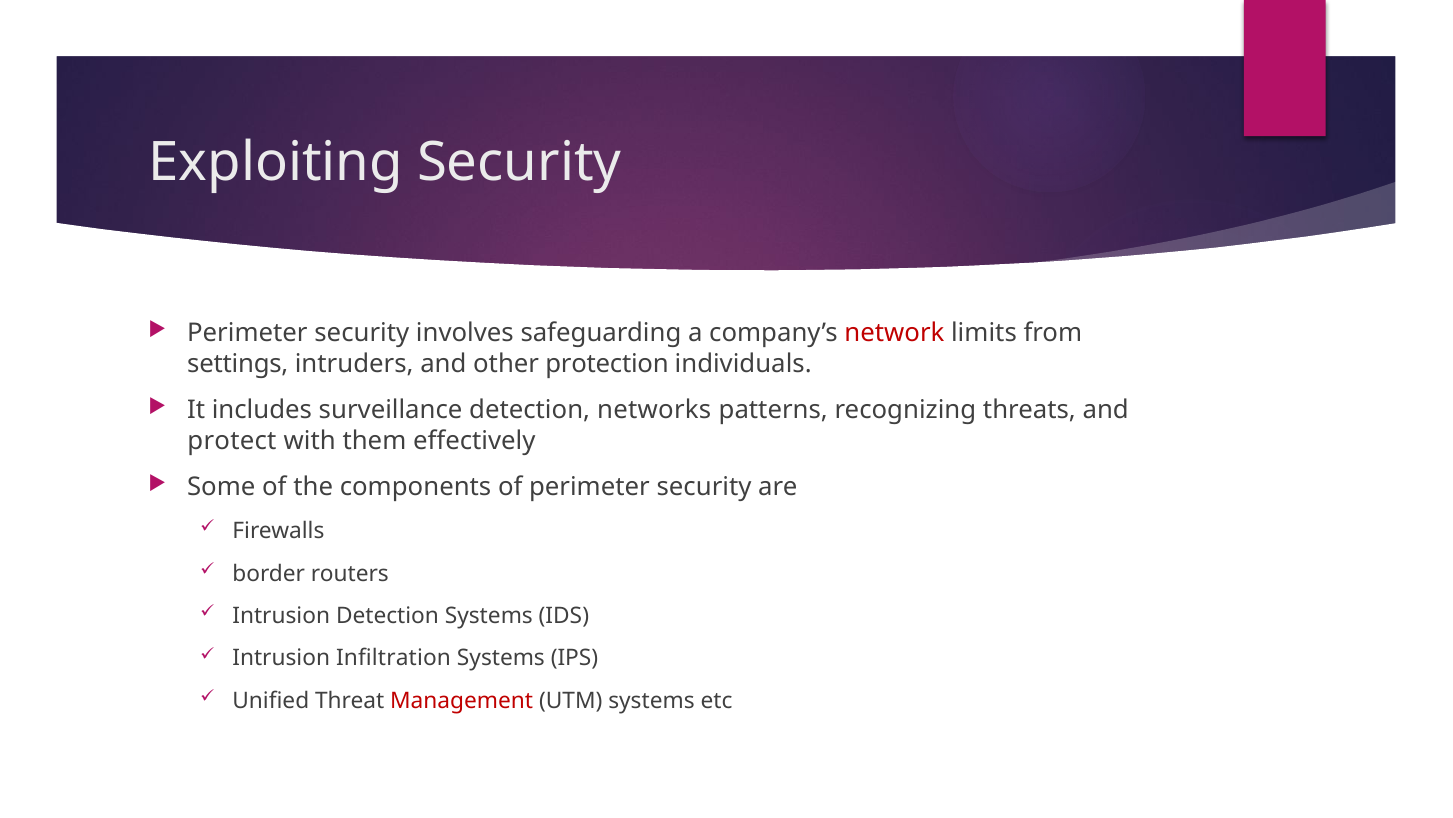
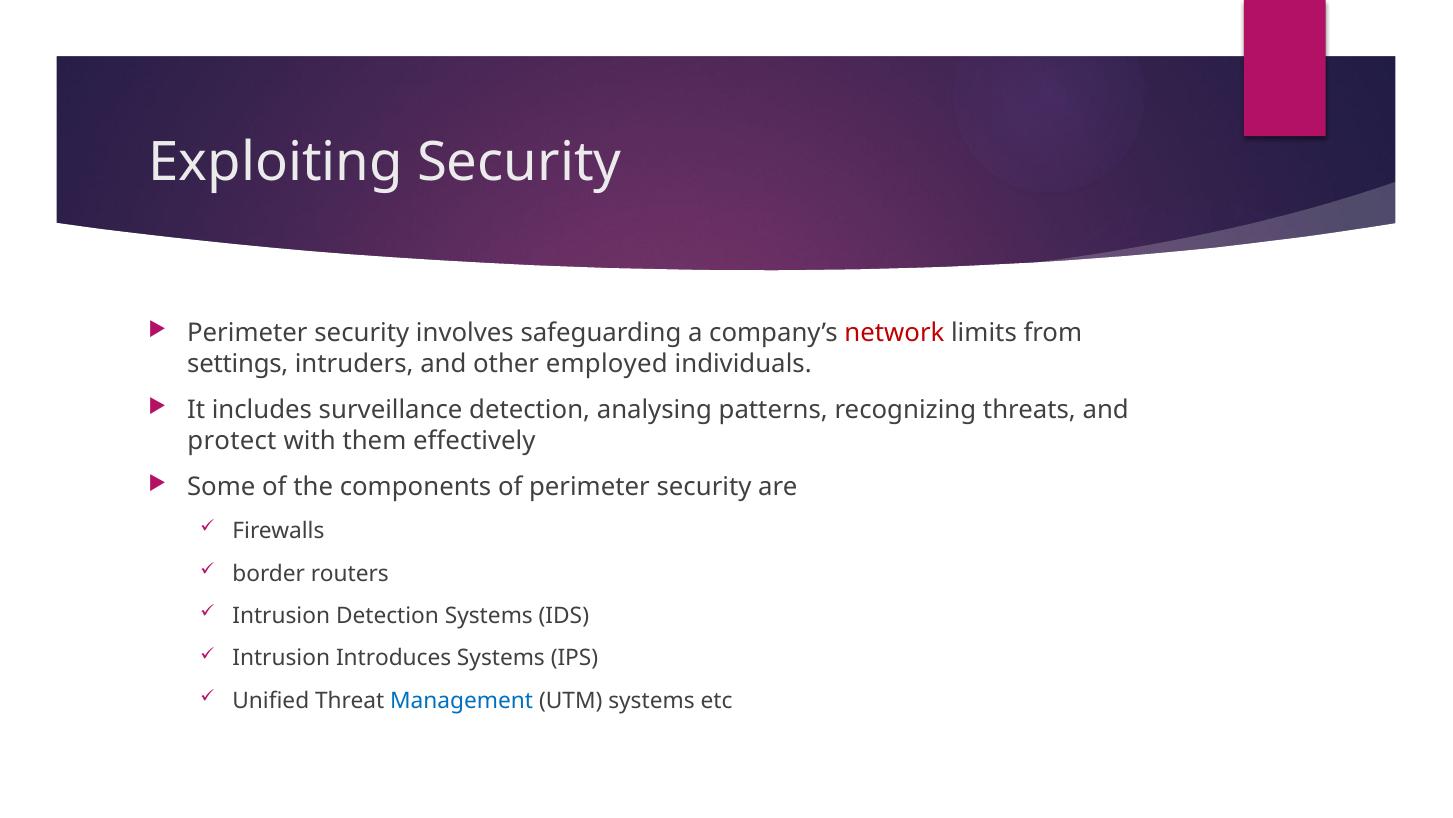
protection: protection -> employed (607, 364)
networks: networks -> analysing (654, 410)
Infiltration: Infiltration -> Introduces (394, 658)
Management colour: red -> blue (462, 700)
